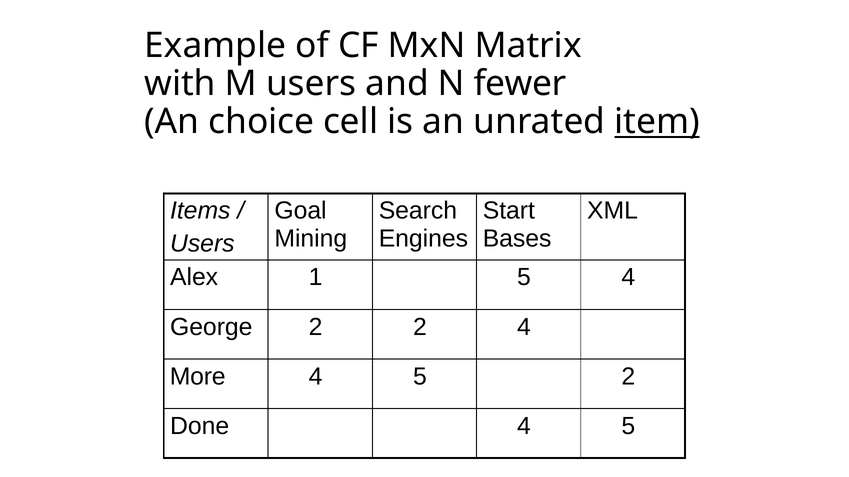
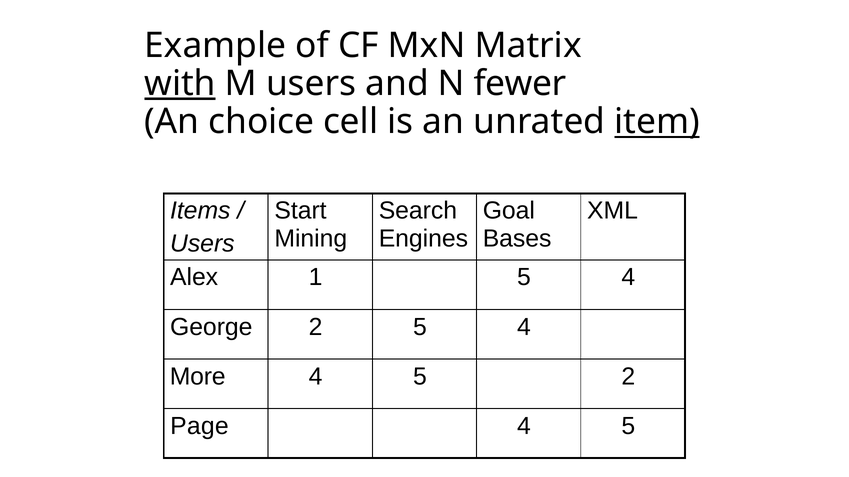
with underline: none -> present (180, 84)
Goal: Goal -> Start (301, 211)
Start: Start -> Goal (509, 211)
2 2: 2 -> 5 (420, 327)
Done: Done -> Page (199, 426)
